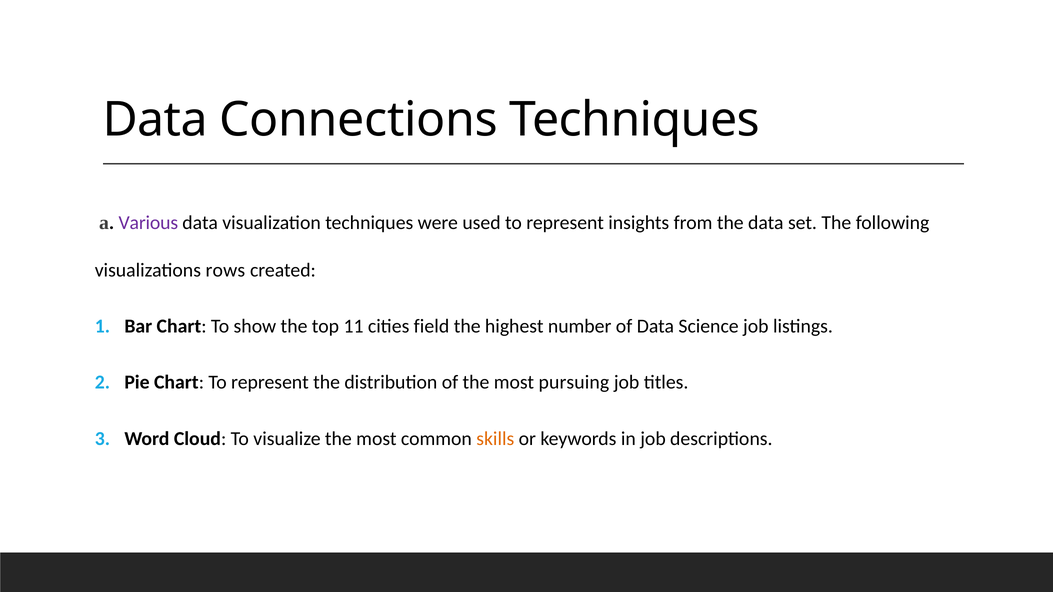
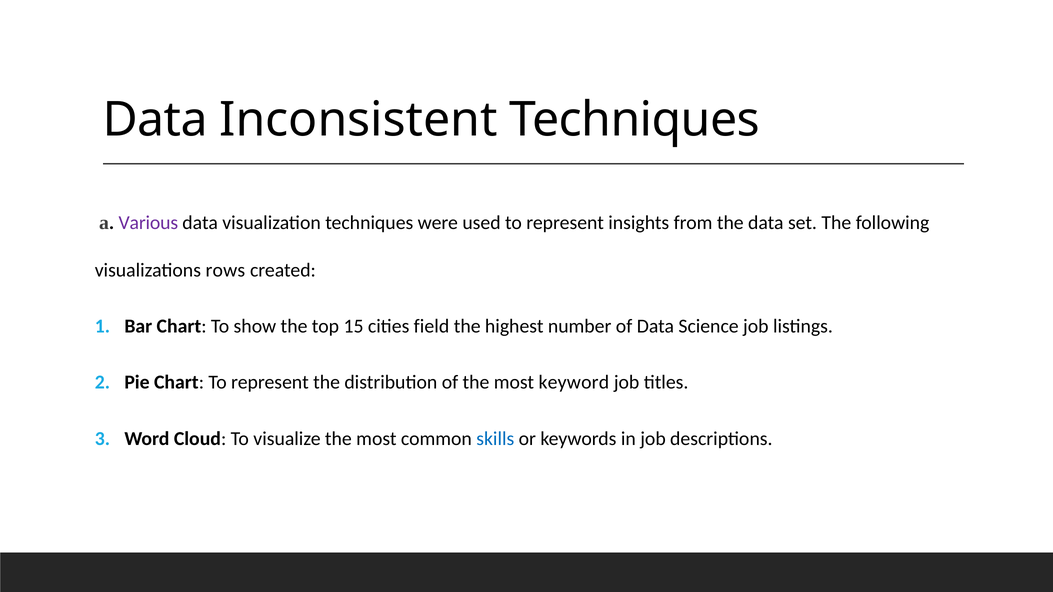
Connections: Connections -> Inconsistent (358, 120)
11: 11 -> 15 (354, 326)
pursuing: pursuing -> keyword (574, 383)
skills colour: orange -> blue (495, 439)
